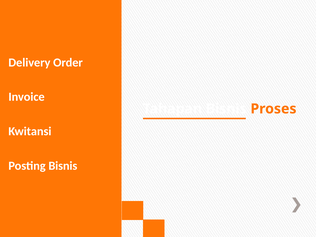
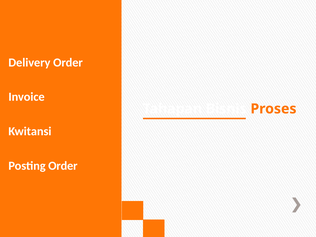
Posting Bisnis: Bisnis -> Order (63, 166)
